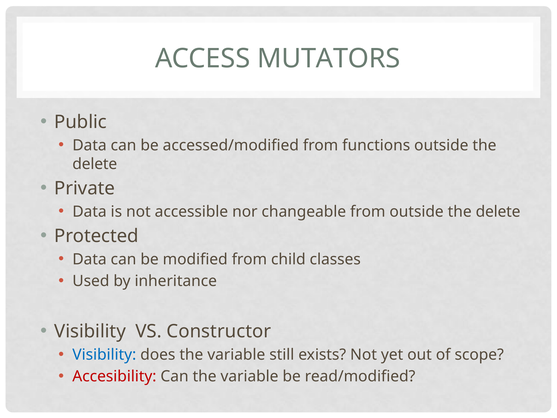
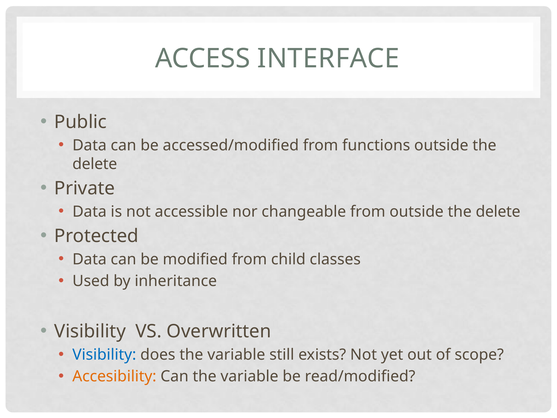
MUTATORS: MUTATORS -> INTERFACE (328, 58)
Constructor: Constructor -> Overwritten (219, 331)
Accesibility colour: red -> orange (114, 376)
